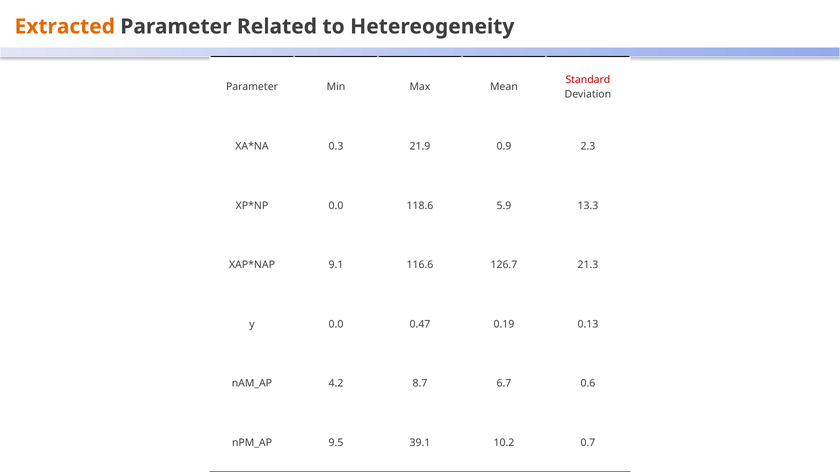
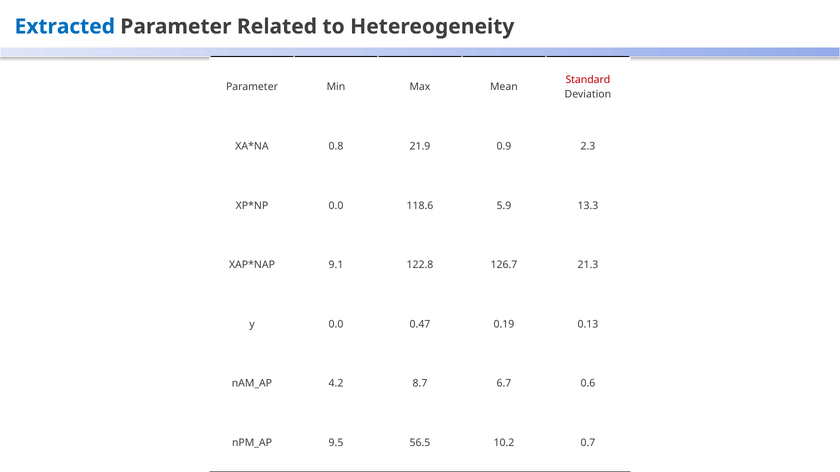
Extracted colour: orange -> blue (65, 27)
0.3: 0.3 -> 0.8 (336, 146)
116.6: 116.6 -> 122.8 (420, 265)
39.1: 39.1 -> 56.5 (420, 443)
